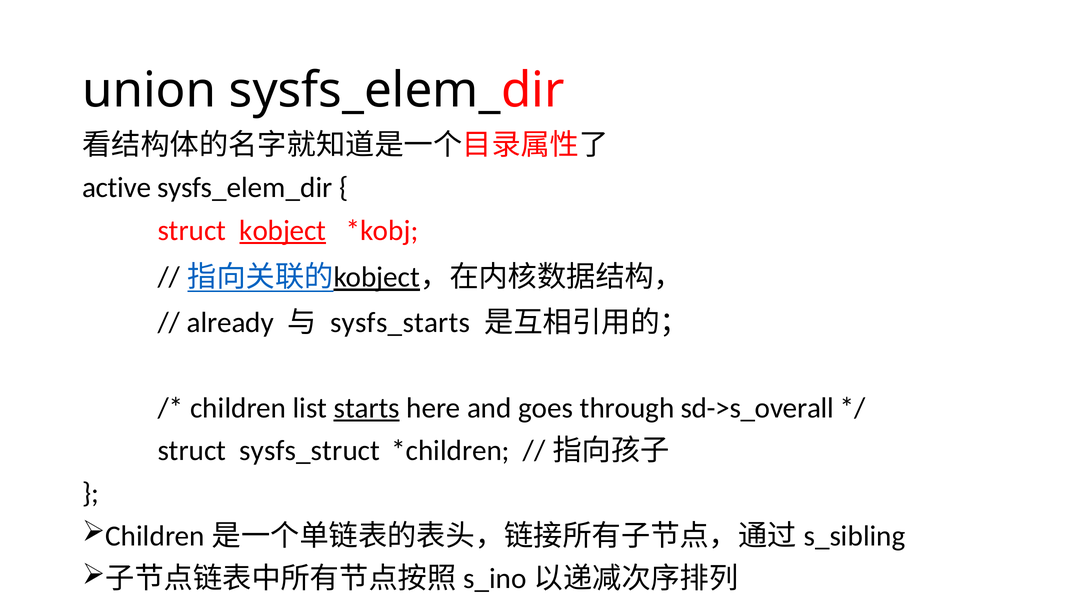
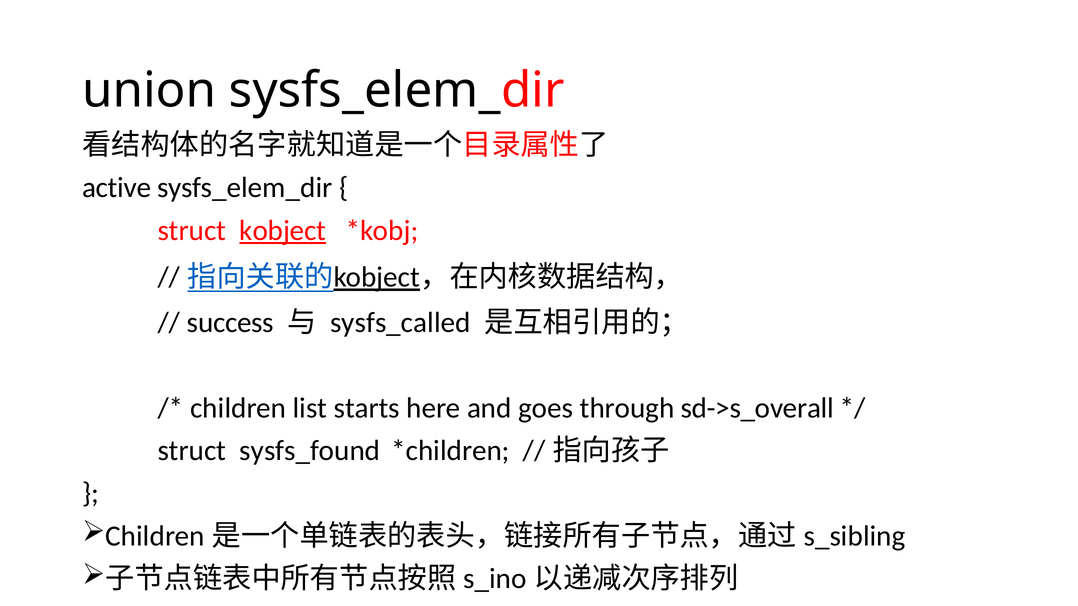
already: already -> success (230, 323)
sysfs_starts: sysfs_starts -> sysfs_called (400, 323)
starts underline: present -> none (367, 408)
sysfs_struct: sysfs_struct -> sysfs_found (310, 451)
